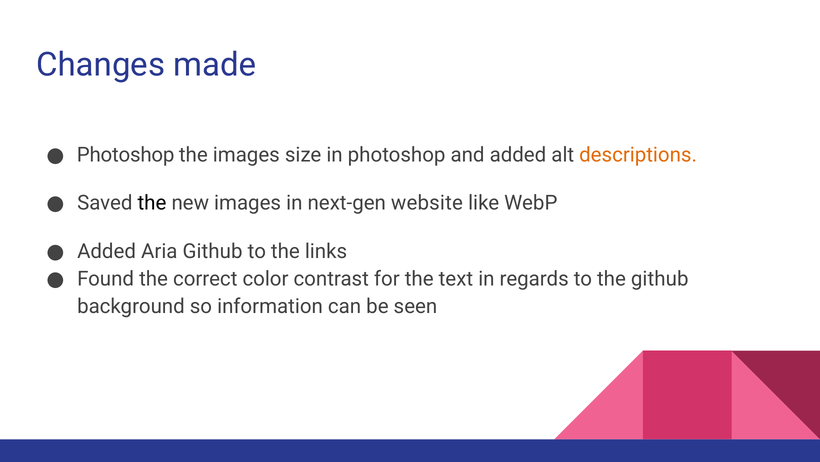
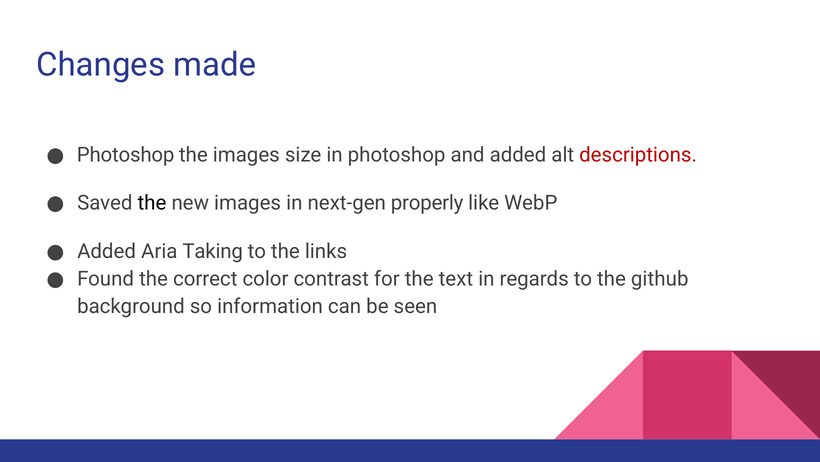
descriptions colour: orange -> red (638, 155)
website: website -> properly (427, 203)
Aria Github: Github -> Taking (213, 251)
